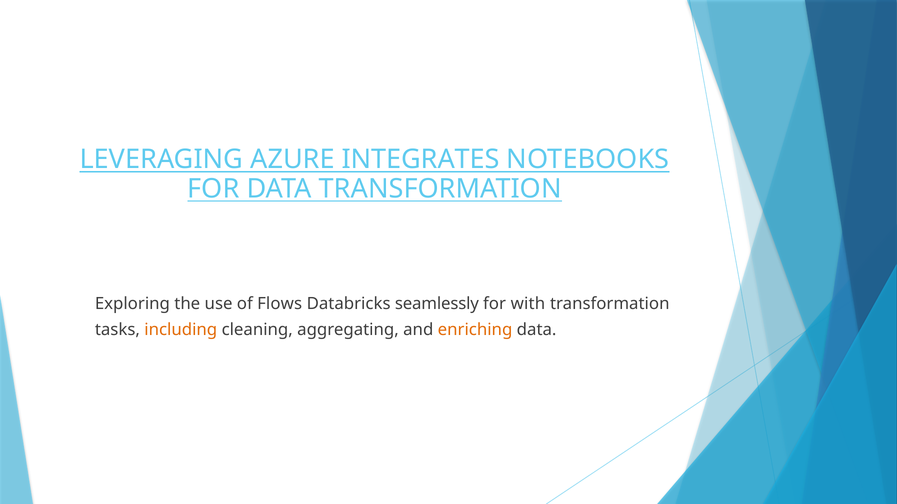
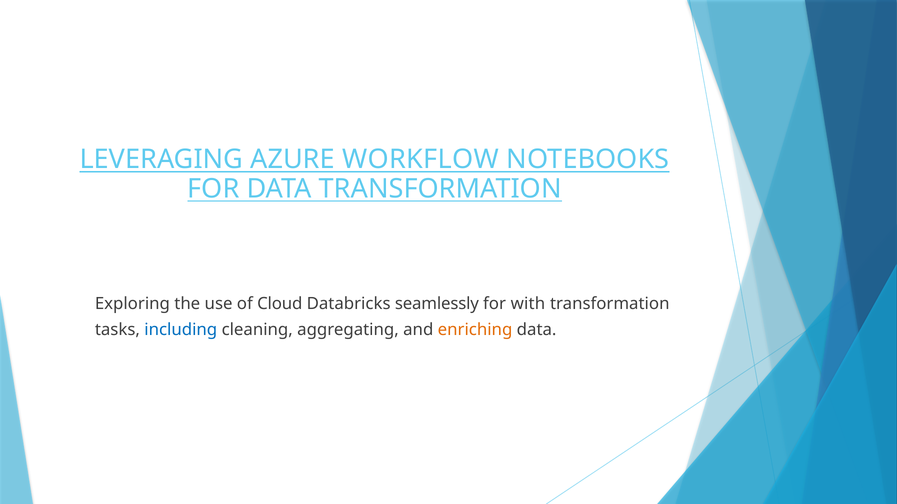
INTEGRATES: INTEGRATES -> WORKFLOW (420, 160)
Flows: Flows -> Cloud (280, 304)
including colour: orange -> blue (181, 330)
